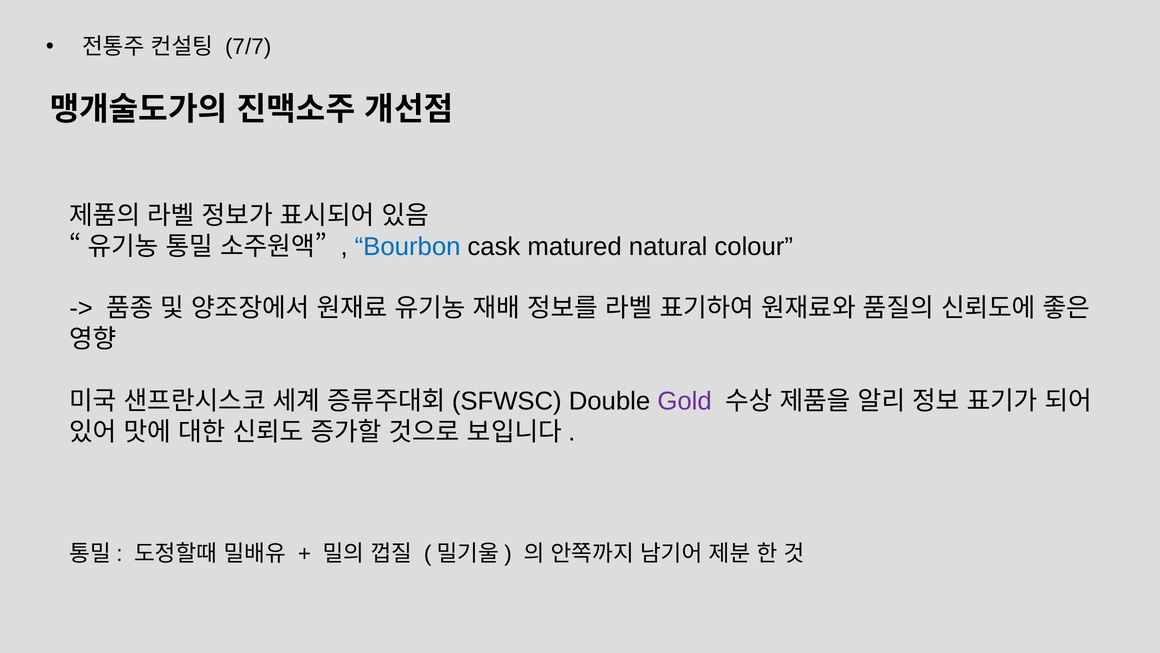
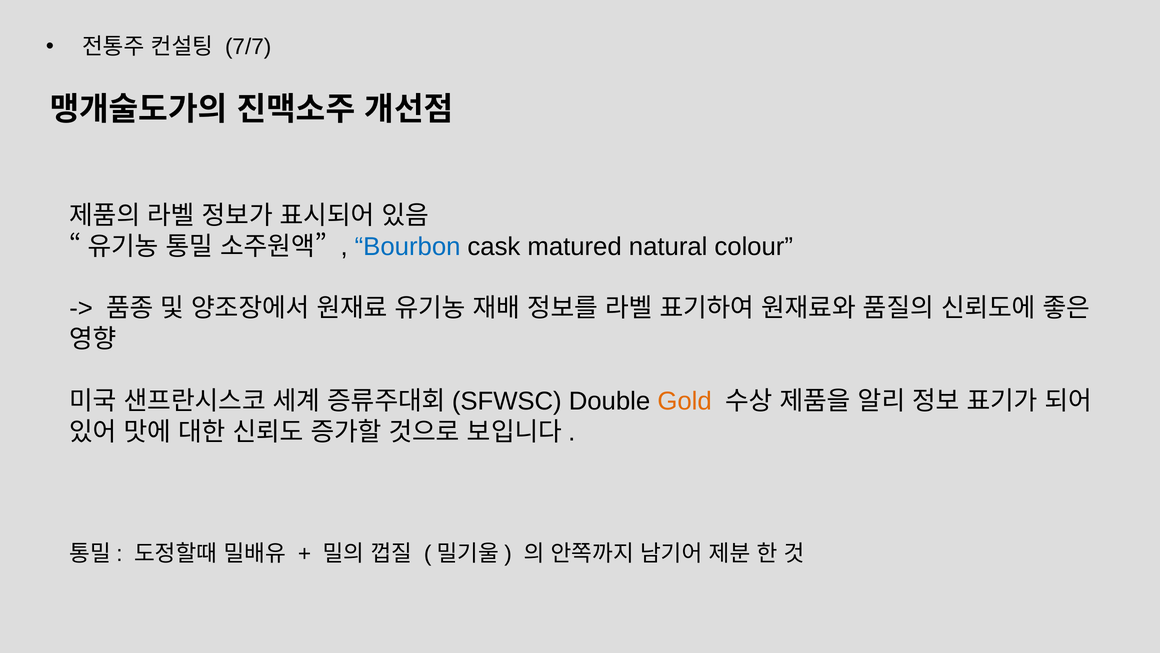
Gold colour: purple -> orange (685, 401)
